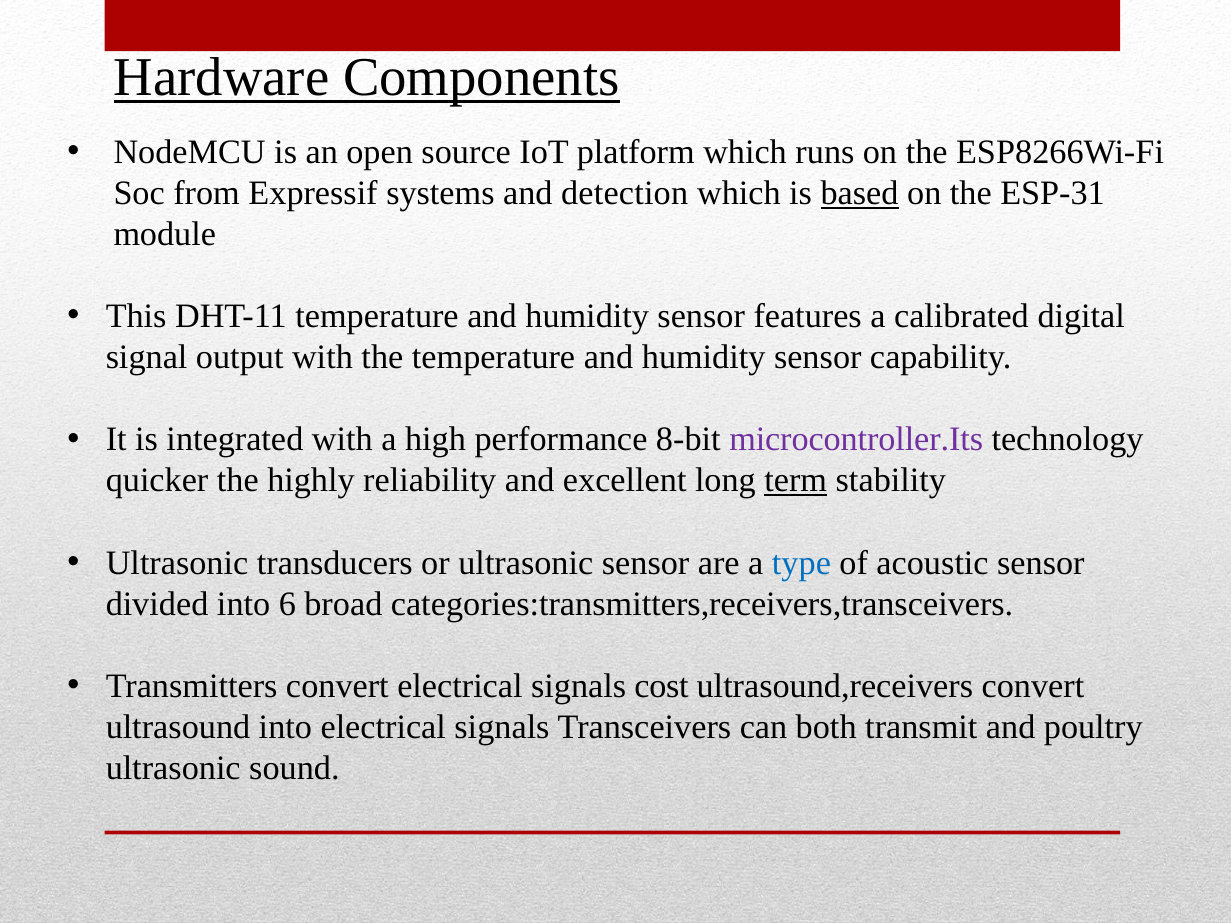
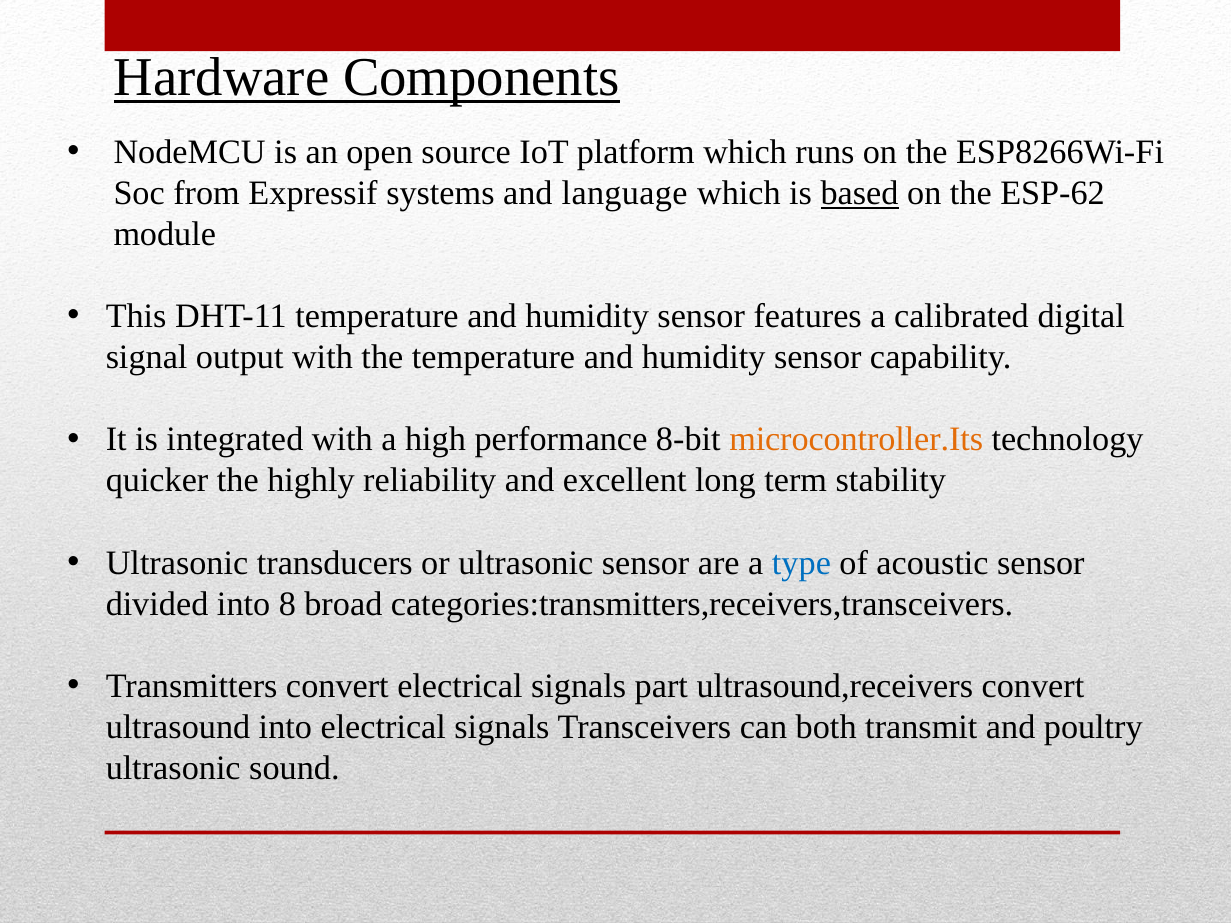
detection: detection -> language (625, 193)
ESP-31: ESP-31 -> ESP-62 (1053, 193)
microcontroller.Its colour: purple -> orange (856, 440)
term underline: present -> none (796, 481)
6: 6 -> 8 (287, 604)
cost: cost -> part (661, 686)
